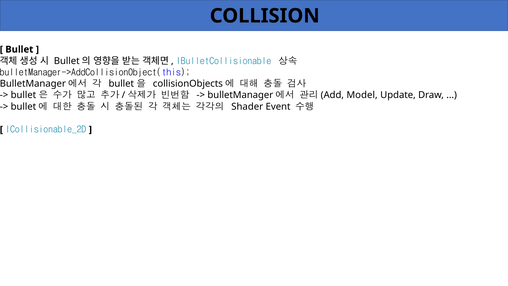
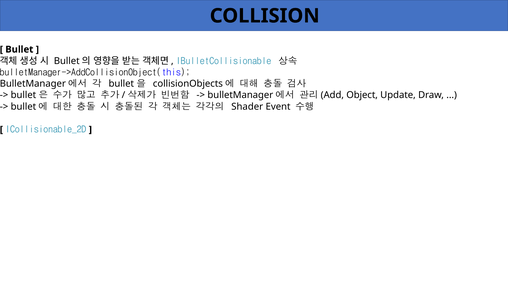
Model: Model -> Object (362, 95)
